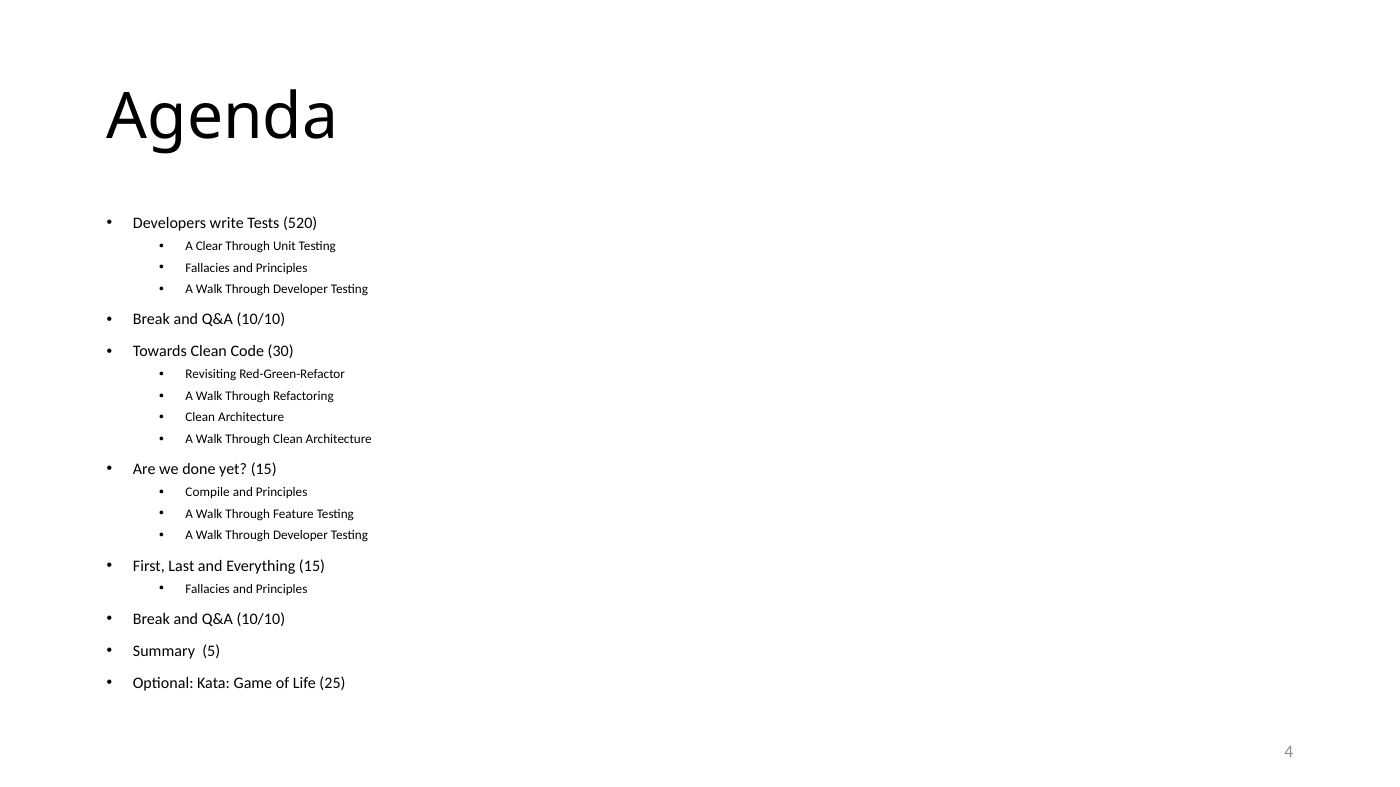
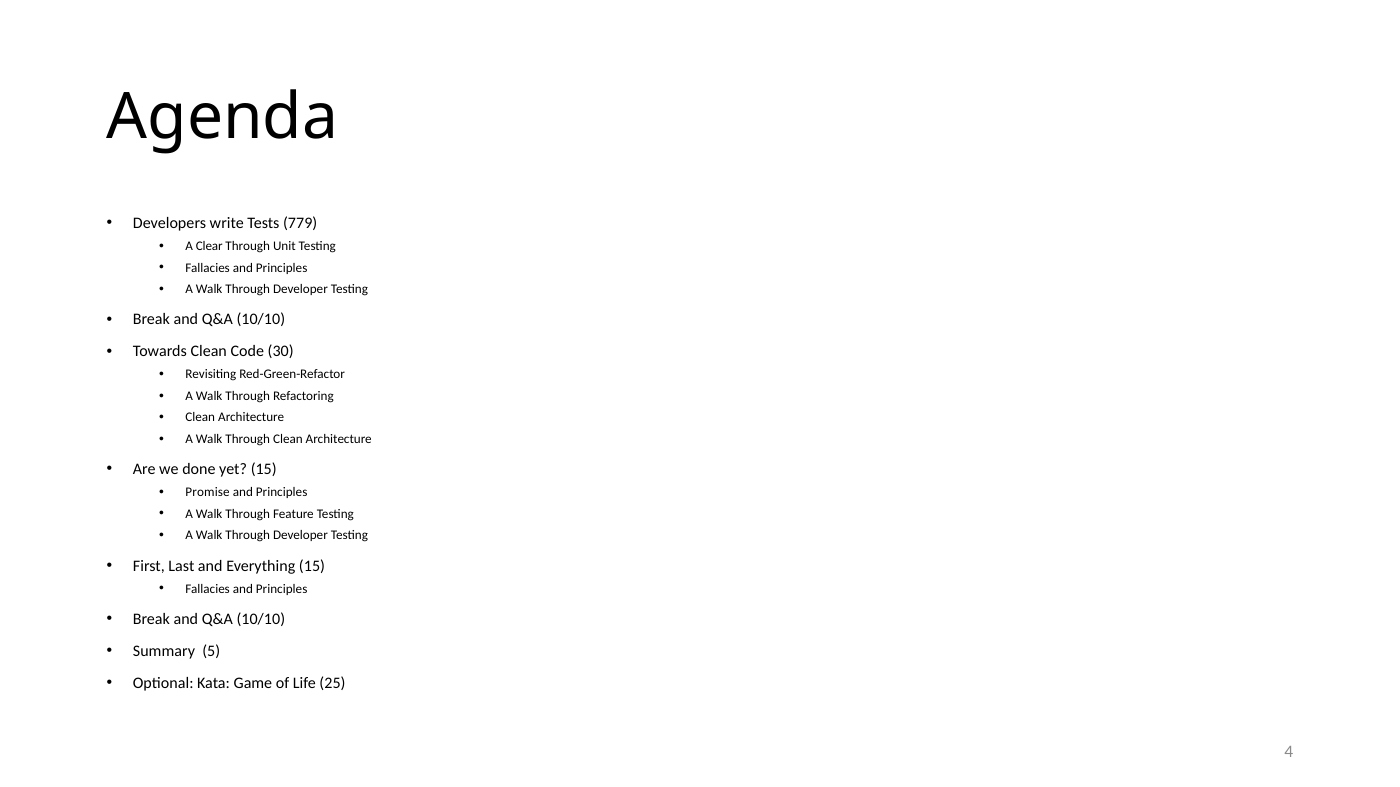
520: 520 -> 779 (300, 223)
Compile: Compile -> Promise (208, 493)
